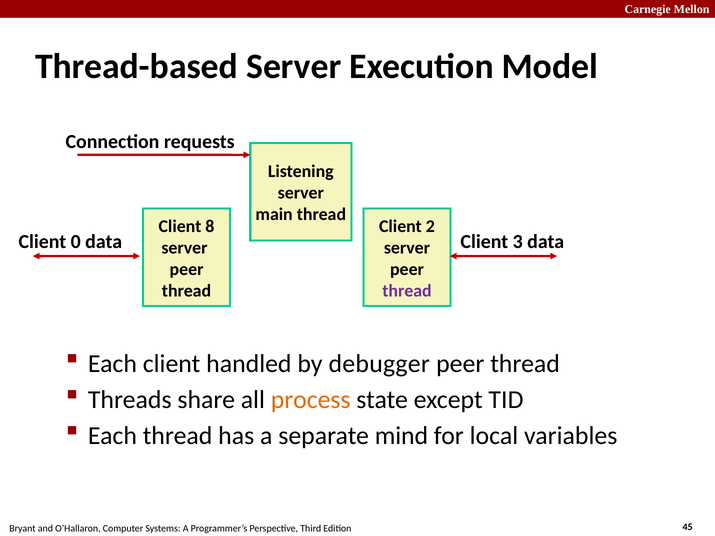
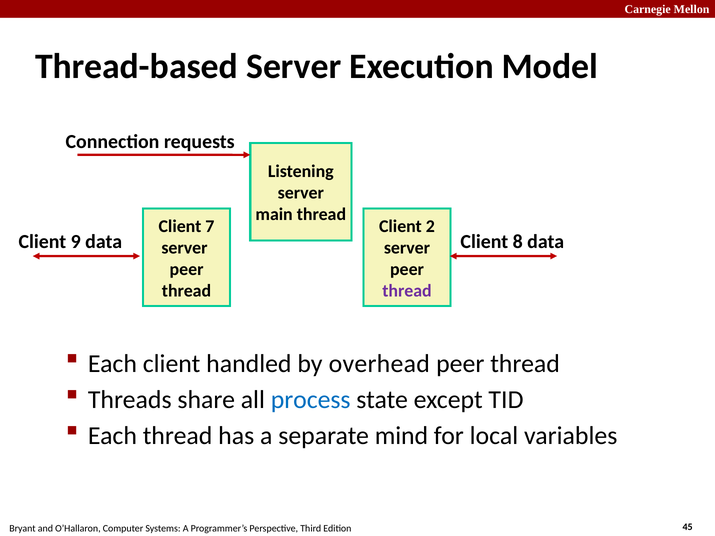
8: 8 -> 7 (210, 226)
0: 0 -> 9 (76, 242)
3: 3 -> 8 (518, 242)
debugger: debugger -> overhead (379, 364)
process colour: orange -> blue (311, 400)
